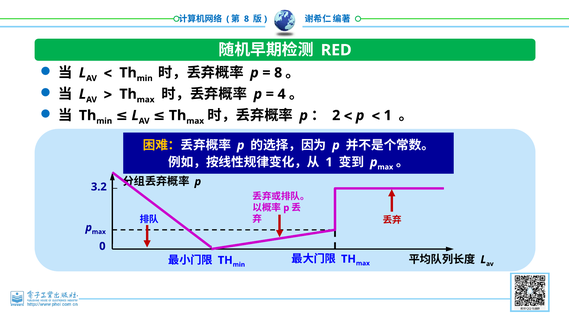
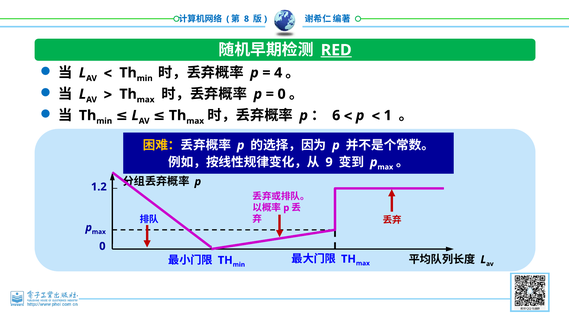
RED underline: none -> present (336, 50)
8: 8 -> 4 (278, 73)
4: 4 -> 0 (282, 94)
2: 2 -> 6 (336, 115)
1: 1 -> 9 (329, 162)
3.2: 3.2 -> 1.2 (99, 187)
